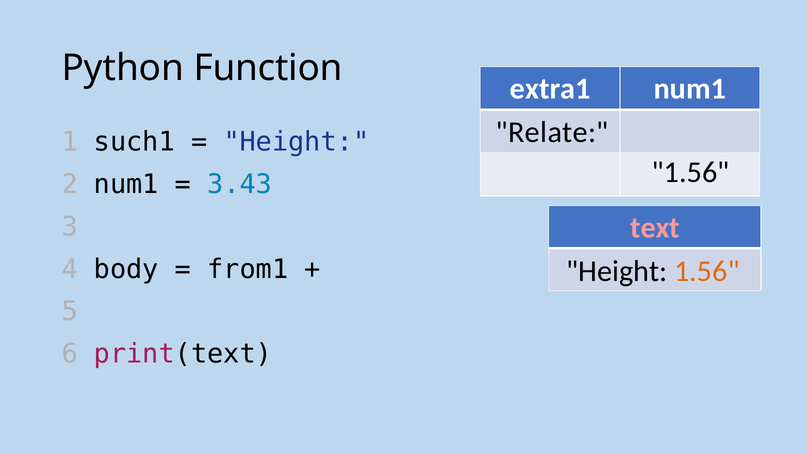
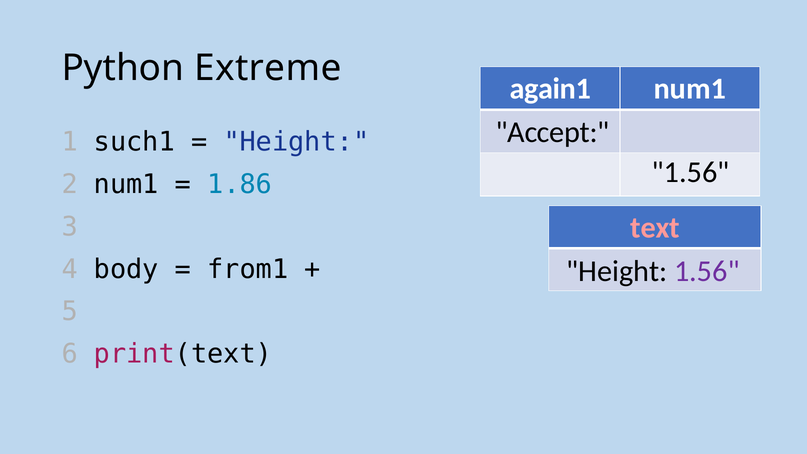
Function: Function -> Extreme (268, 68)
extra1: extra1 -> again1 (550, 89)
Relate: Relate -> Accept (552, 132)
3.43: 3.43 -> 1.86 (240, 184)
1.56 colour: orange -> purple (707, 271)
